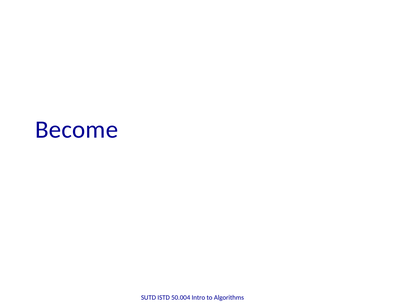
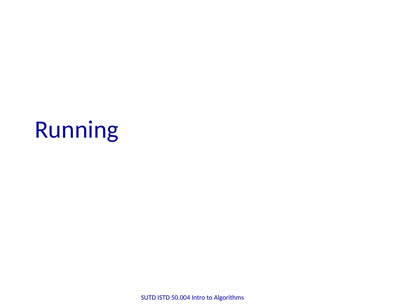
Become: Become -> Running (77, 130)
